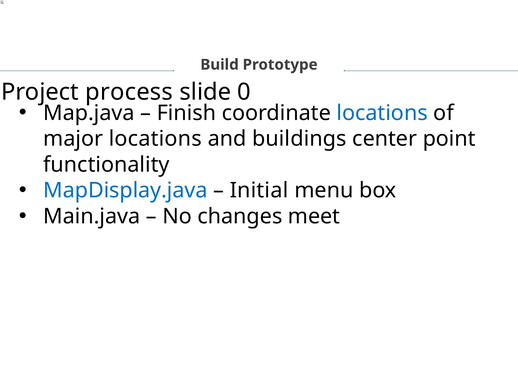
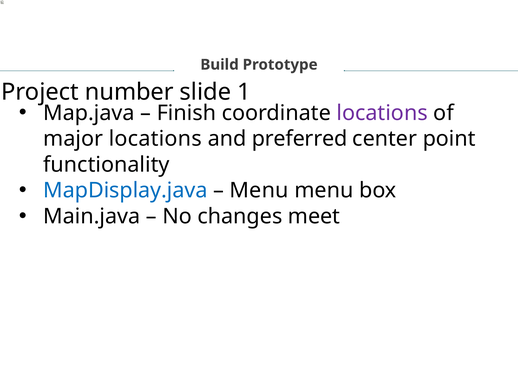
process: process -> number (129, 92)
0: 0 -> 1 (244, 92)
locations colour: blue -> purple (382, 113)
buildings: buildings -> preferred (300, 139)
Initial: Initial -> Menu (259, 191)
